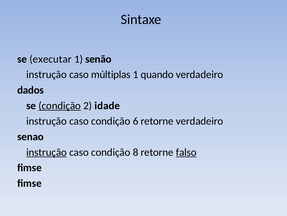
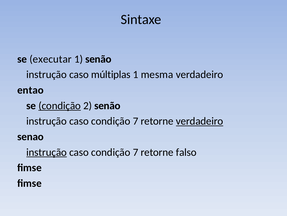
quando: quando -> mesma (157, 74)
dados: dados -> entao (30, 90)
2 idade: idade -> senão (107, 105)
6: 6 -> 7 (136, 121)
verdadeiro underline: none -> present (200, 121)
8: 8 -> 7 (136, 152)
falso underline: present -> none (186, 152)
